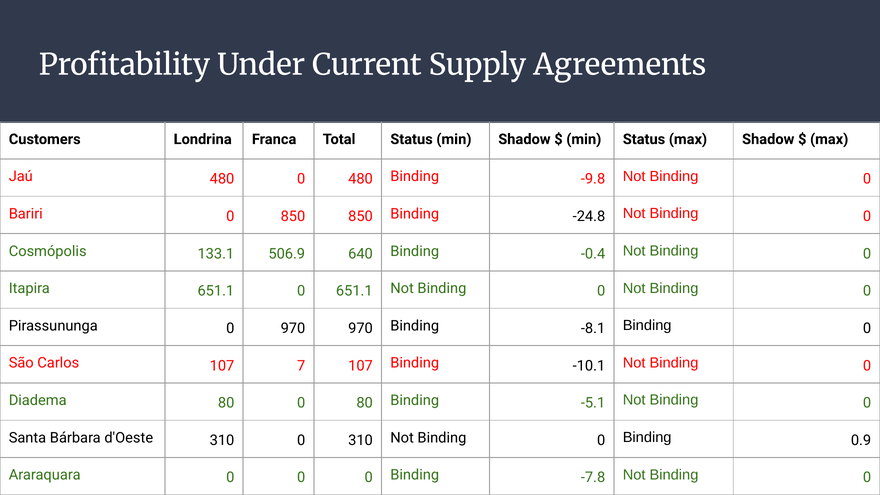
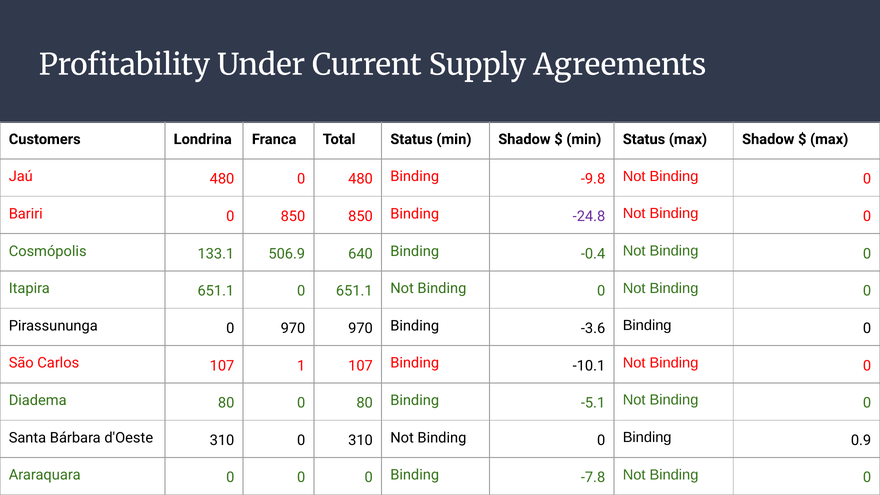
-24.8 colour: black -> purple (589, 216)
-8.1: -8.1 -> -3.6 (593, 328)
7: 7 -> 1 (301, 366)
